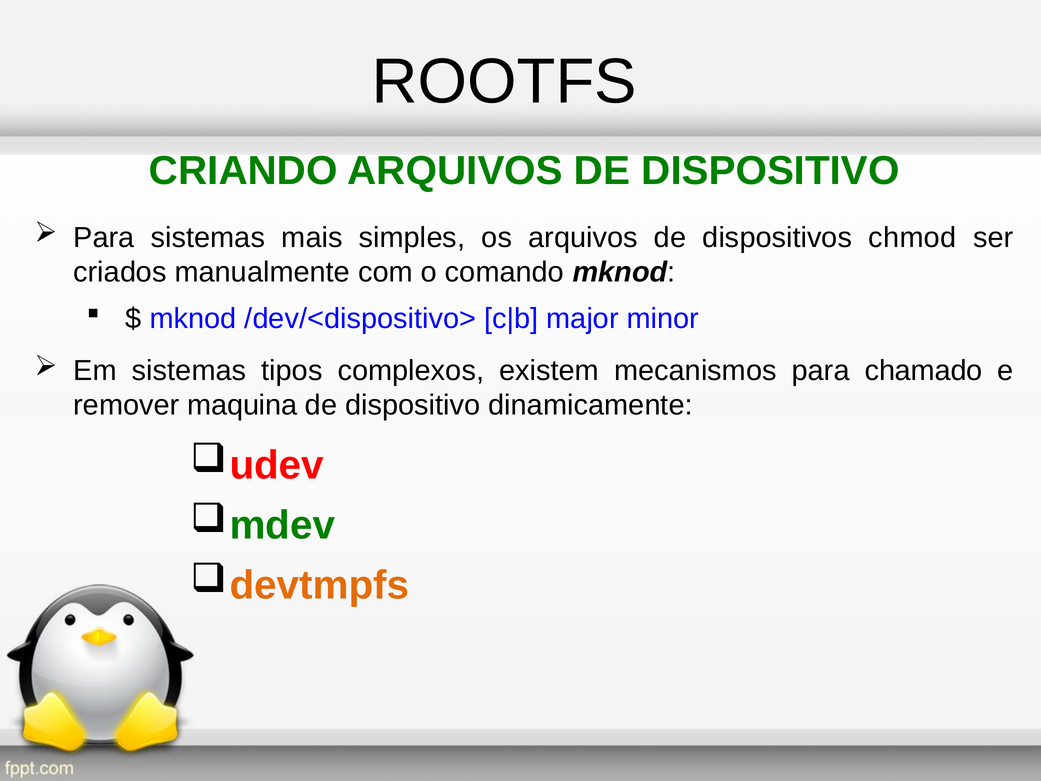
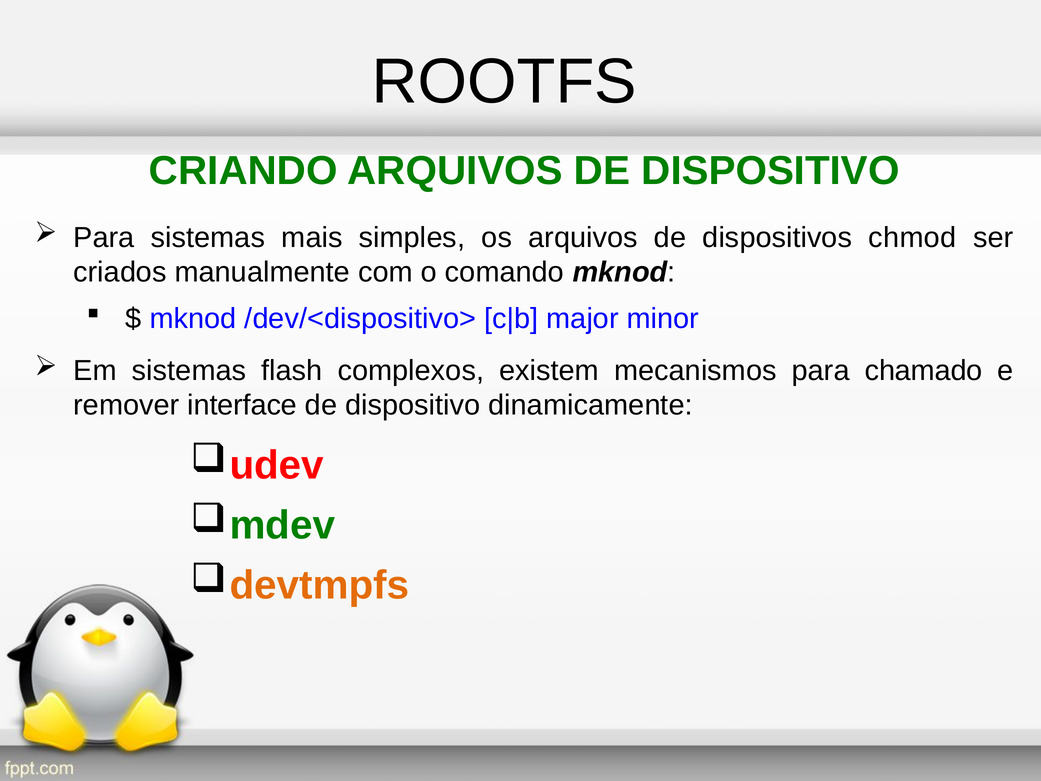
tipos: tipos -> flash (292, 371)
maquina: maquina -> interface (242, 405)
